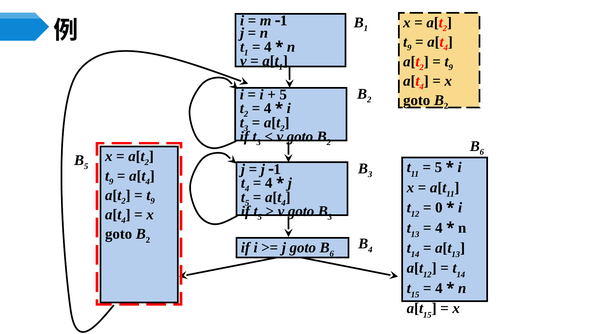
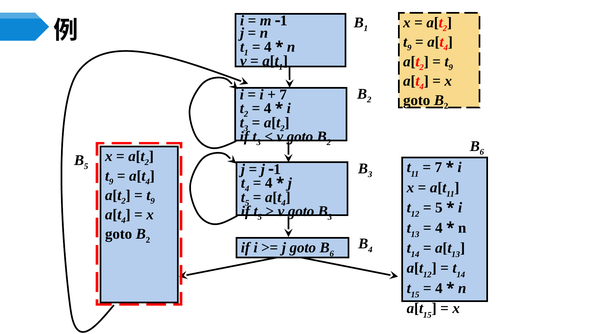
5: 5 -> 7 (283, 95)
5: 5 -> 7 (438, 167)
0: 0 -> 5 (439, 208)
